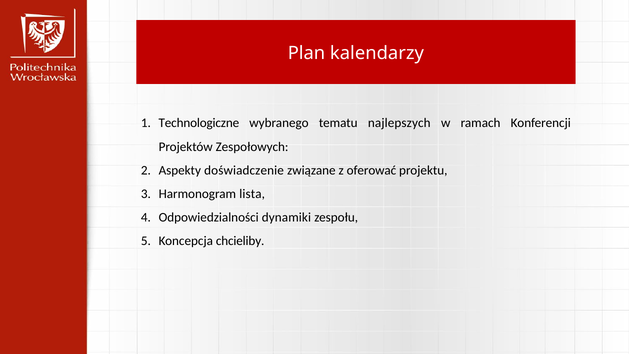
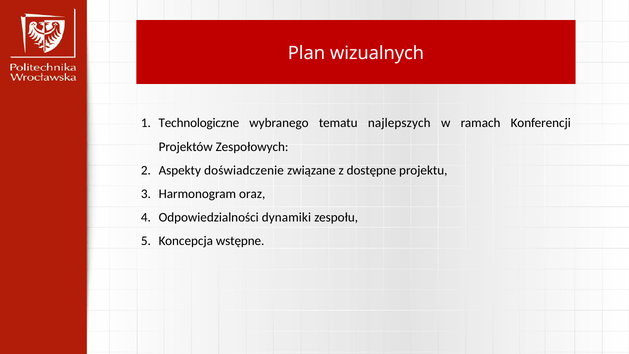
kalendarzy: kalendarzy -> wizualnych (377, 53)
oferować: oferować -> dostępne (371, 170)
lista: lista -> oraz (252, 194)
chcieliby: chcieliby -> wstępne (240, 241)
